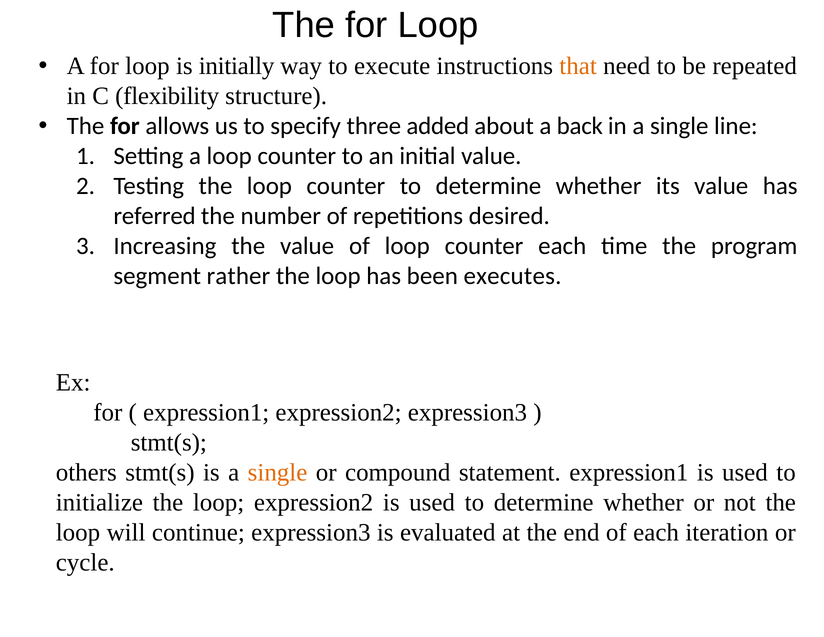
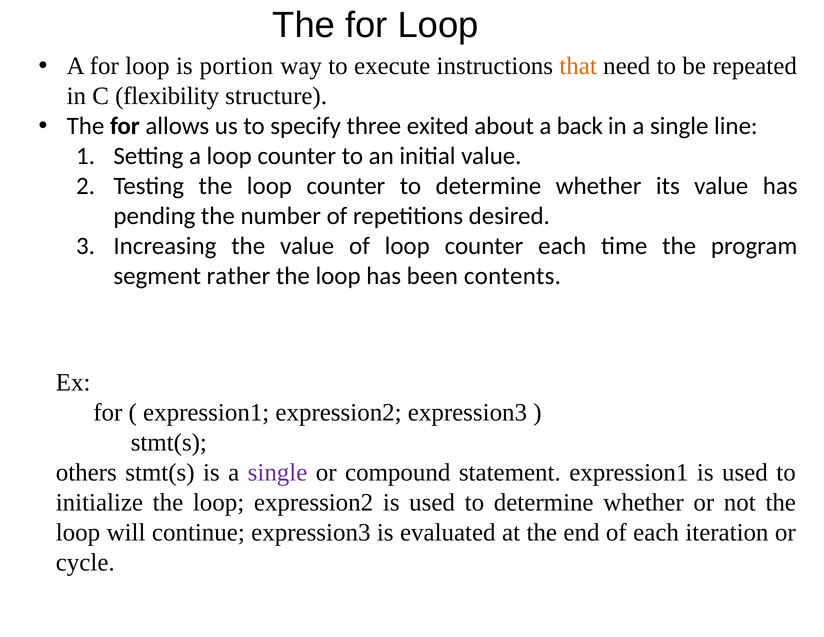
initially: initially -> portion (236, 66)
added: added -> exited (438, 126)
referred: referred -> pending (154, 216)
executes: executes -> contents (512, 276)
single colour: orange -> purple (278, 472)
